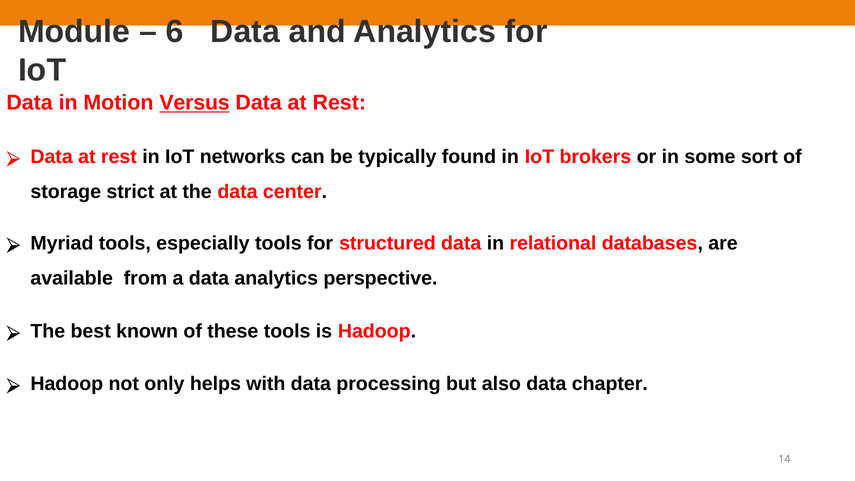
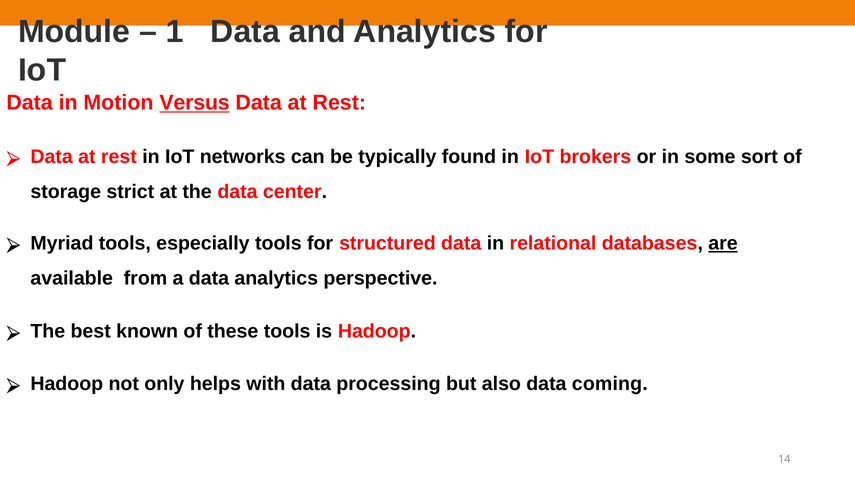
6: 6 -> 1 (175, 32)
are underline: none -> present (723, 243)
chapter: chapter -> coming (610, 384)
